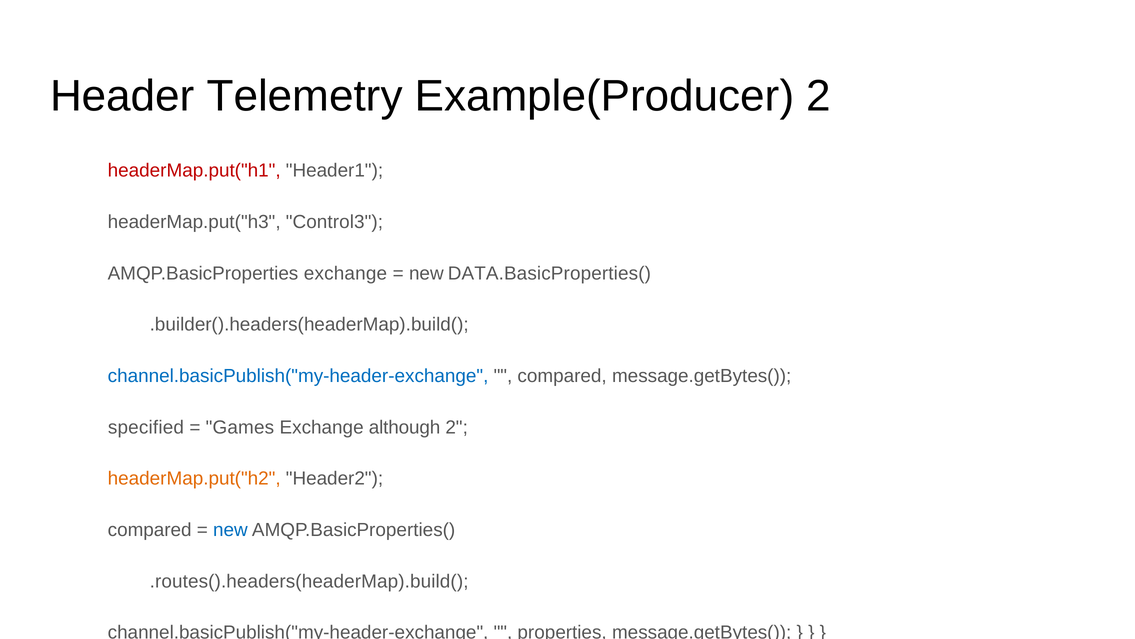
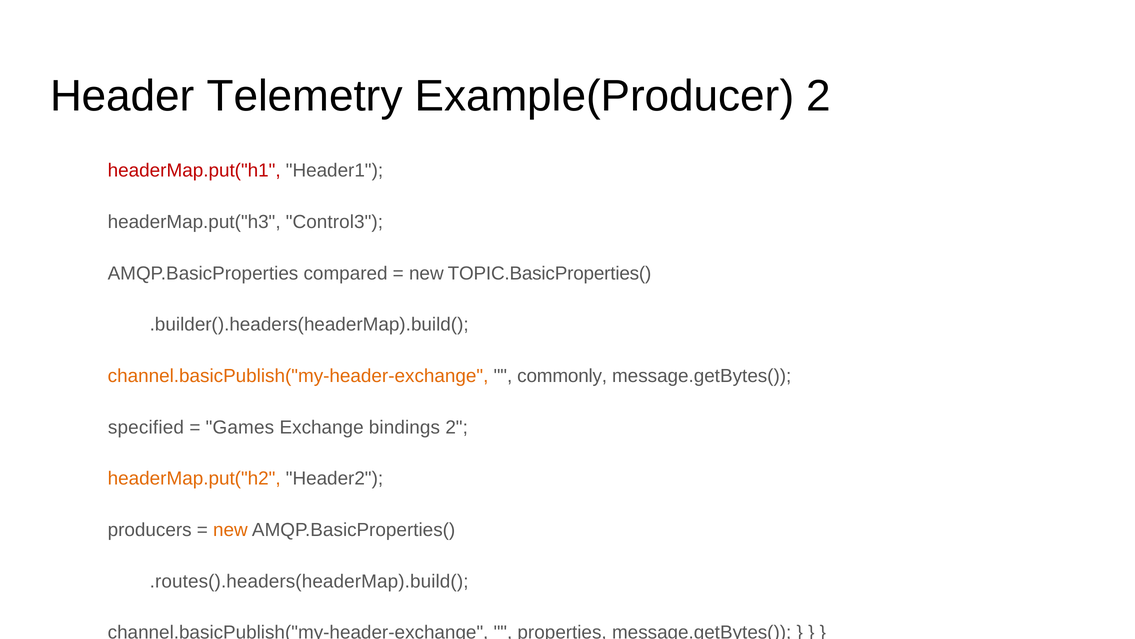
AMQP.BasicProperties exchange: exchange -> compared (346, 273)
DATA.BasicProperties(: DATA.BasicProperties( -> TOPIC.BasicProperties( (550, 273)
channel.basicPublish("my-header-exchange colour: blue -> orange (298, 376)
compared: compared -> commonly (562, 376)
although: although -> bindings (404, 427)
compared: compared -> producers (150, 530)
new colour: blue -> orange (230, 530)
